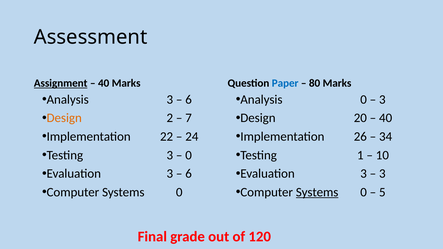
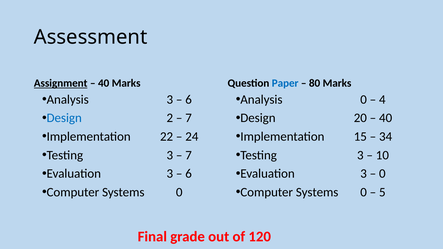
3: 3 -> 4 (382, 100)
Design colour: orange -> blue (64, 118)
26: 26 -> 15 (360, 137)
0: 0 -> 7 (189, 155)
1: 1 -> 3 (360, 155)
3: 3 -> 0 (382, 174)
Systems underline: present -> none (317, 192)
